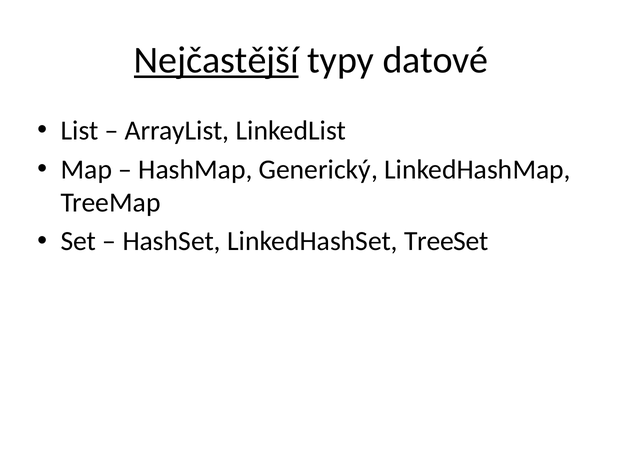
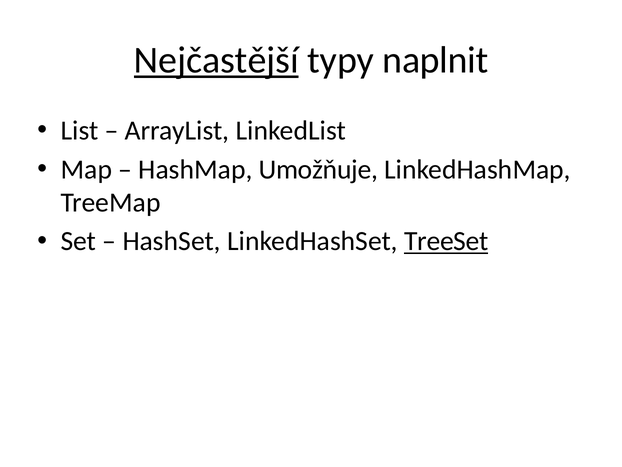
datové: datové -> naplnit (435, 60)
Generický: Generický -> Umožňuje (318, 169)
TreeSet underline: none -> present (446, 241)
